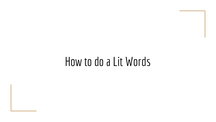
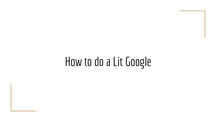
Words: Words -> Google (138, 62)
